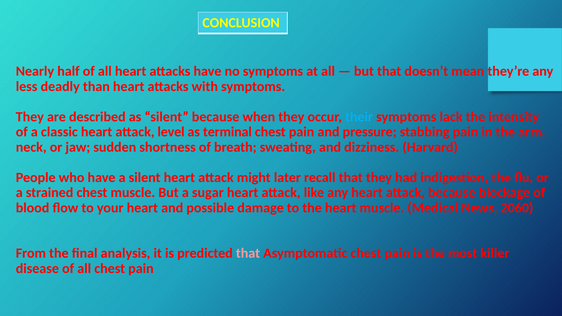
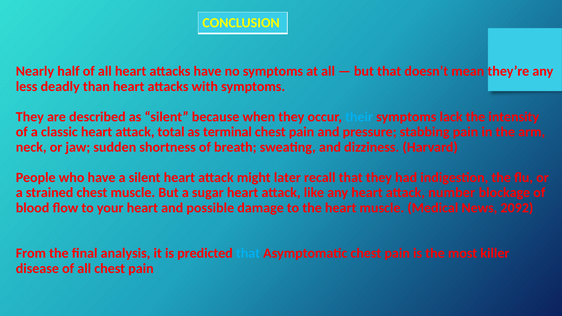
level: level -> total (171, 132)
attack because: because -> number (452, 193)
2060: 2060 -> 2092 (517, 208)
that colour: pink -> light blue (248, 253)
